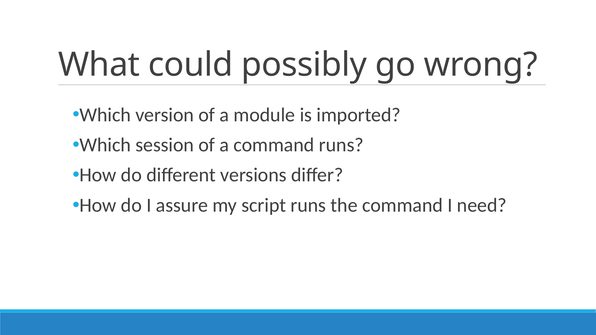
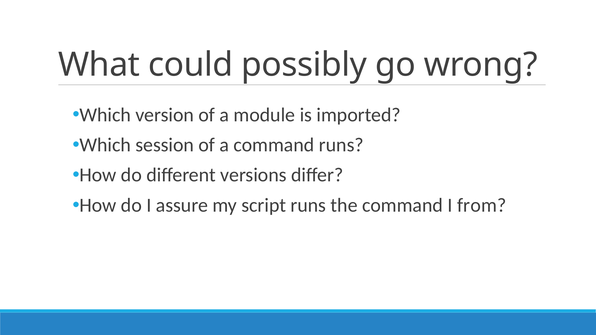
need: need -> from (482, 205)
